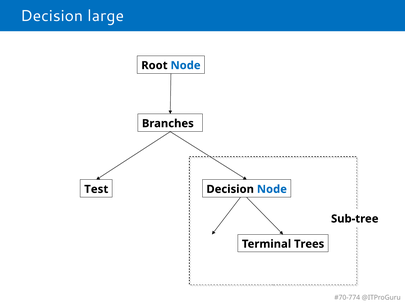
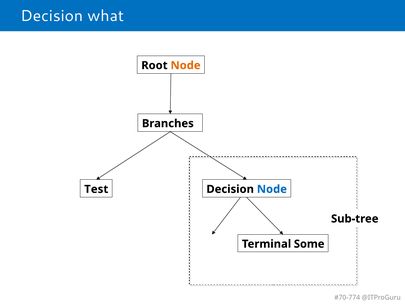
large: large -> what (106, 16)
Node colour: blue -> orange (186, 65)
Trees: Trees -> Some (309, 244)
